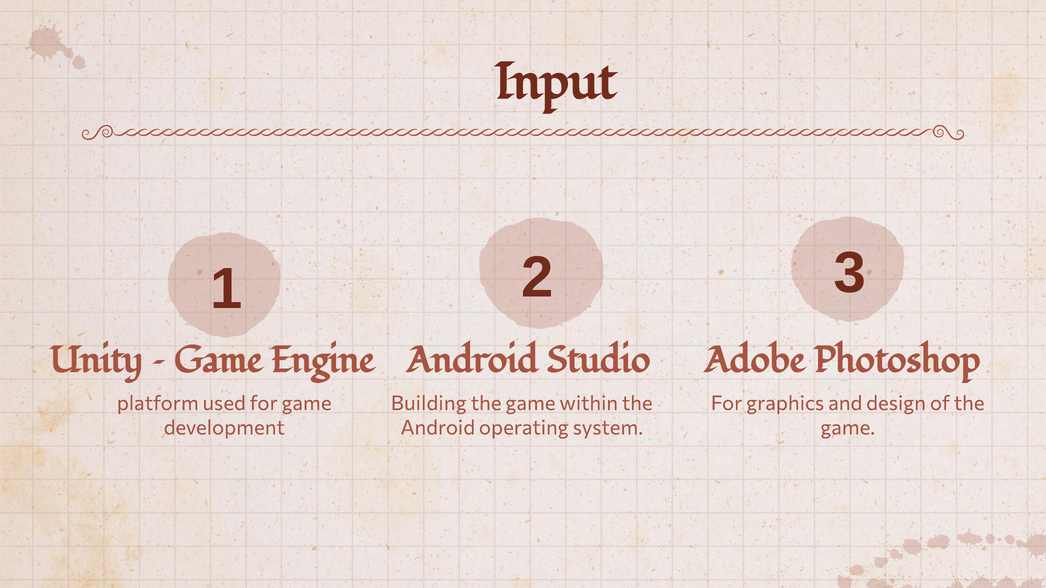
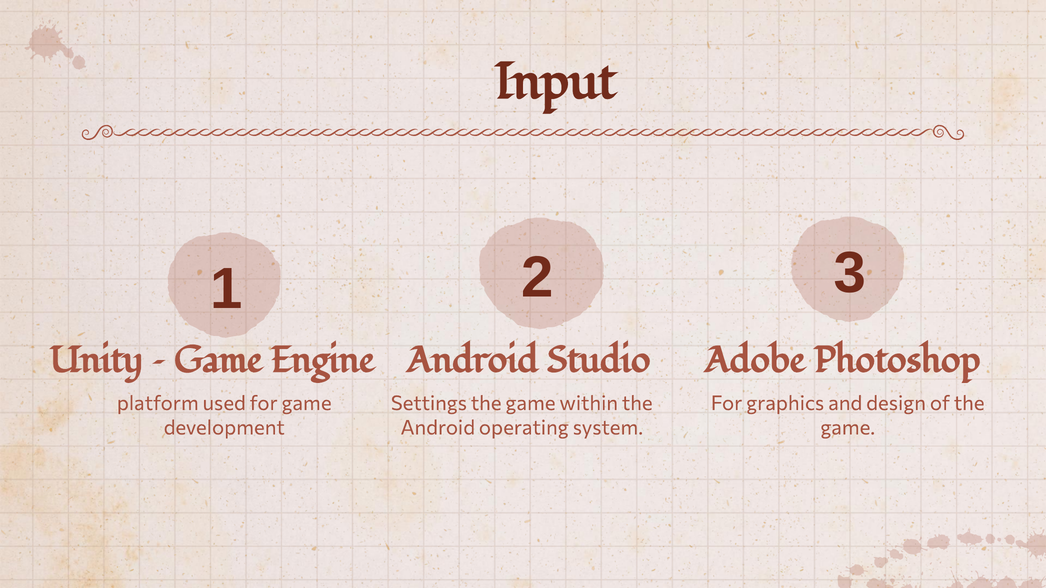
Building: Building -> Settings (429, 404)
